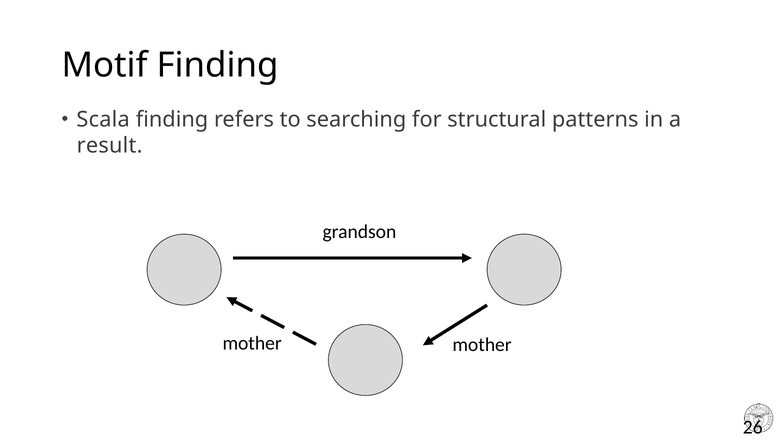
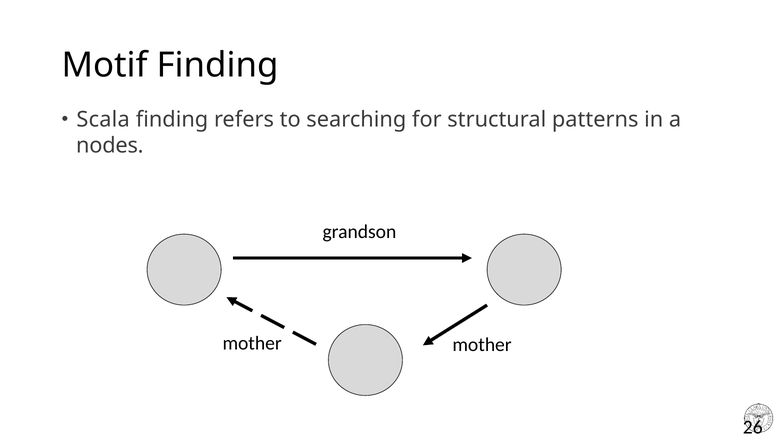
result: result -> nodes (110, 146)
